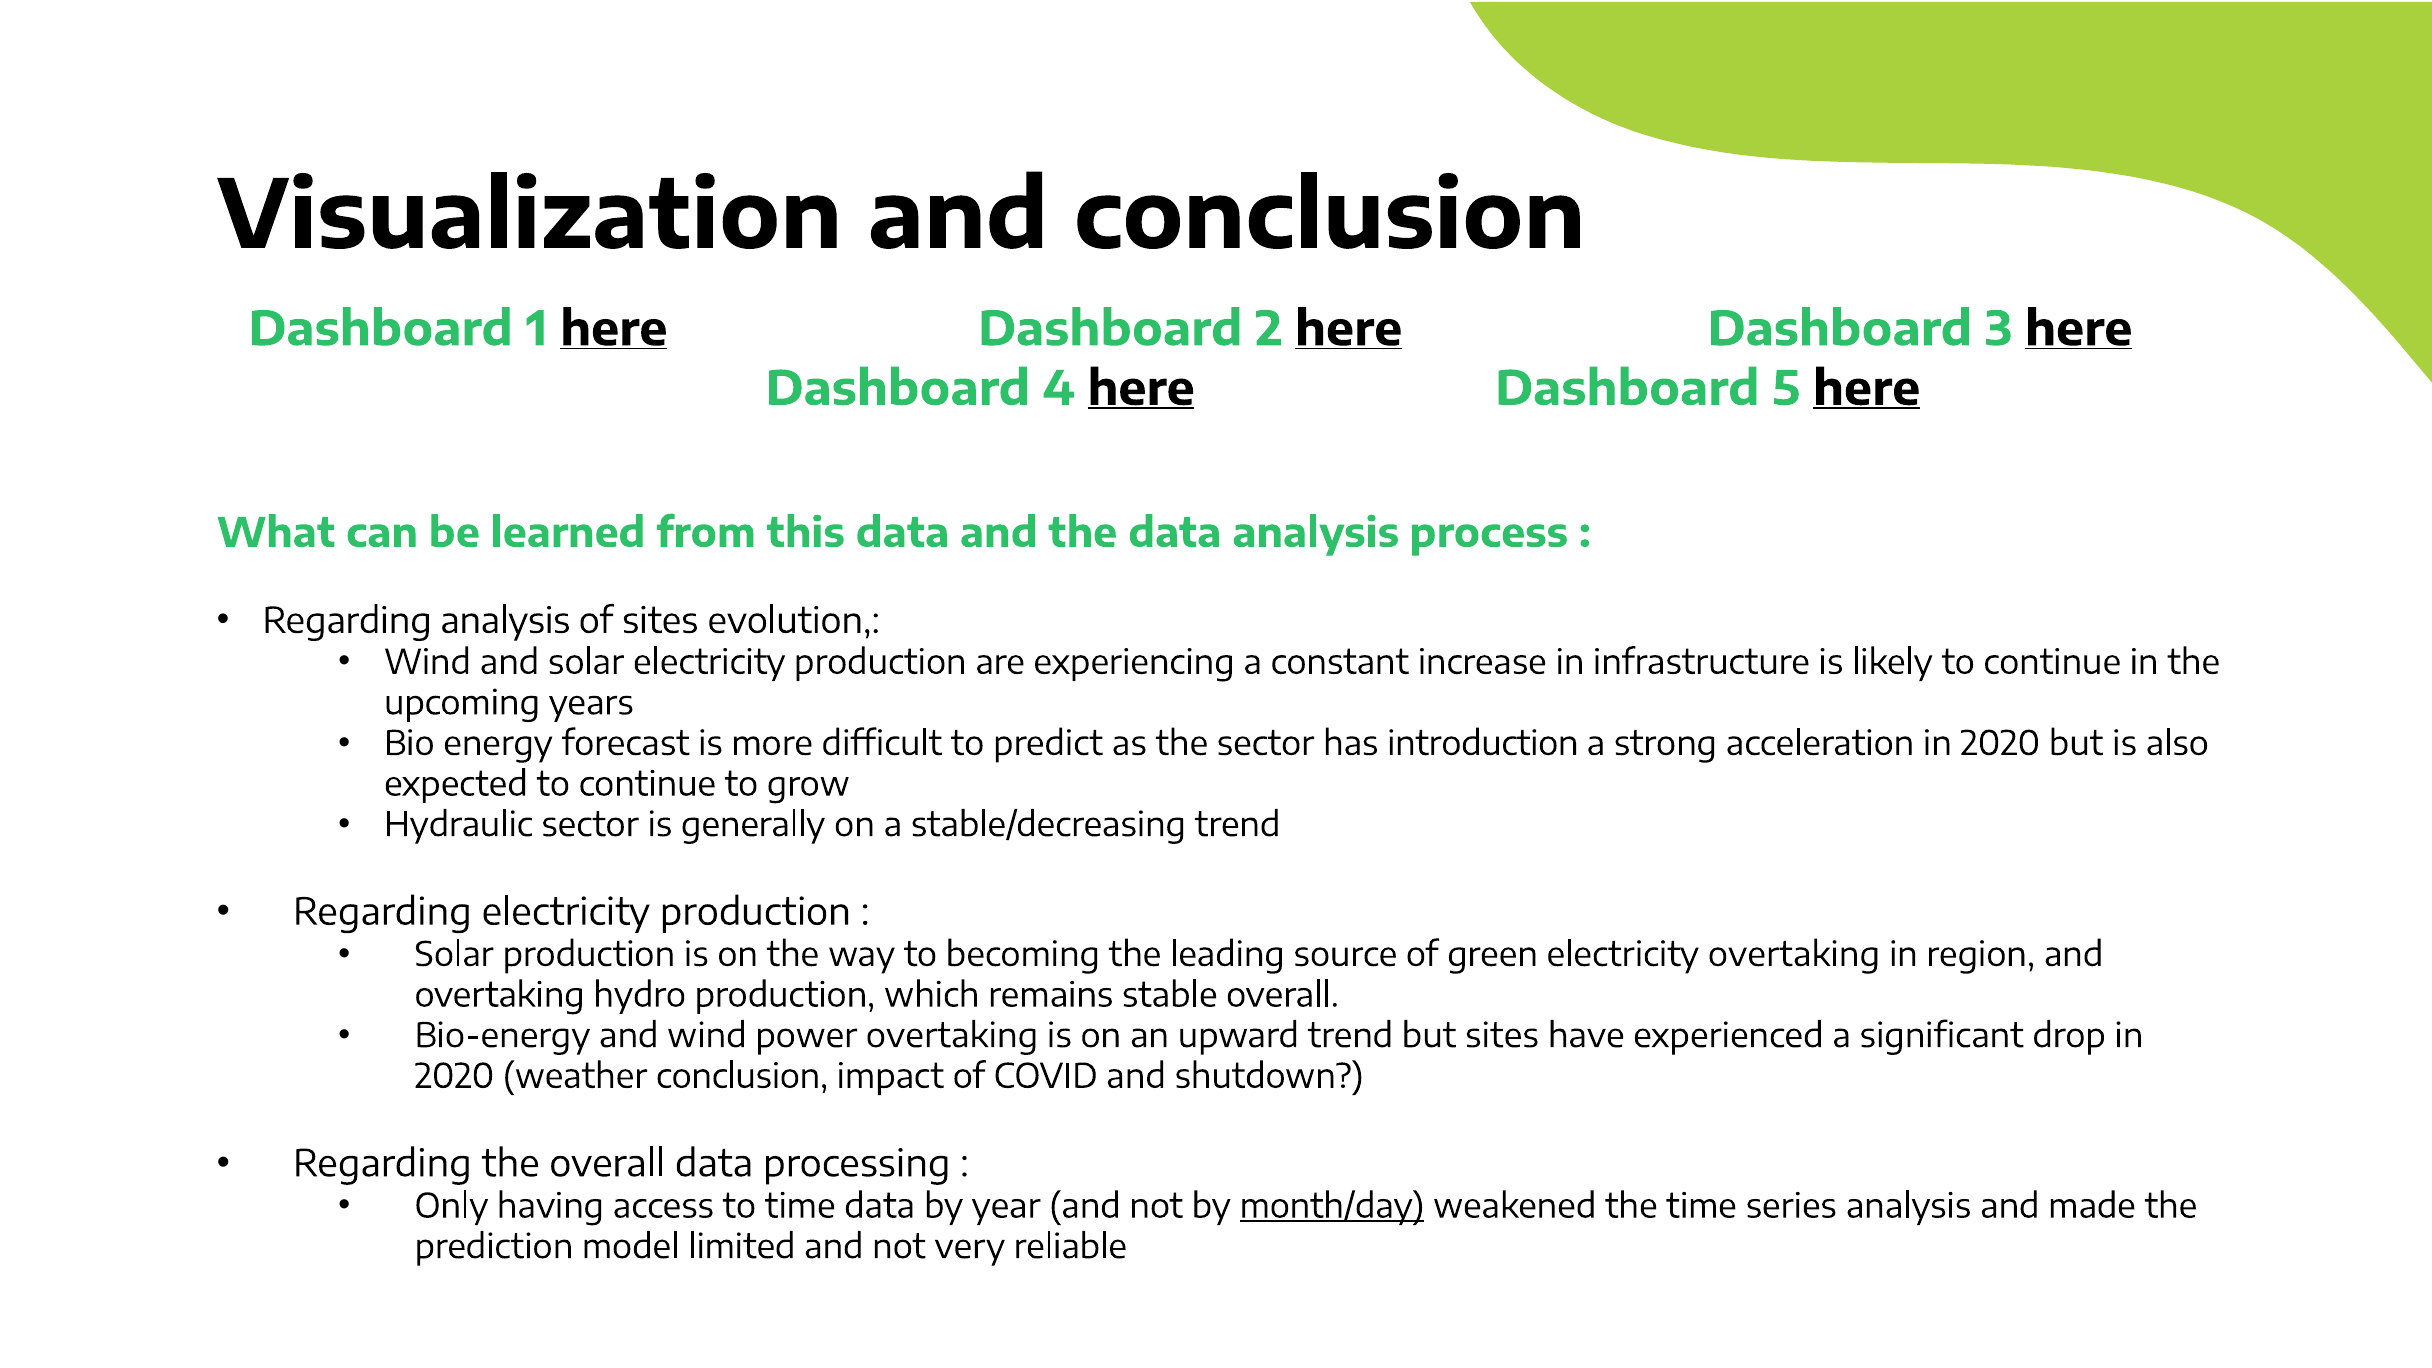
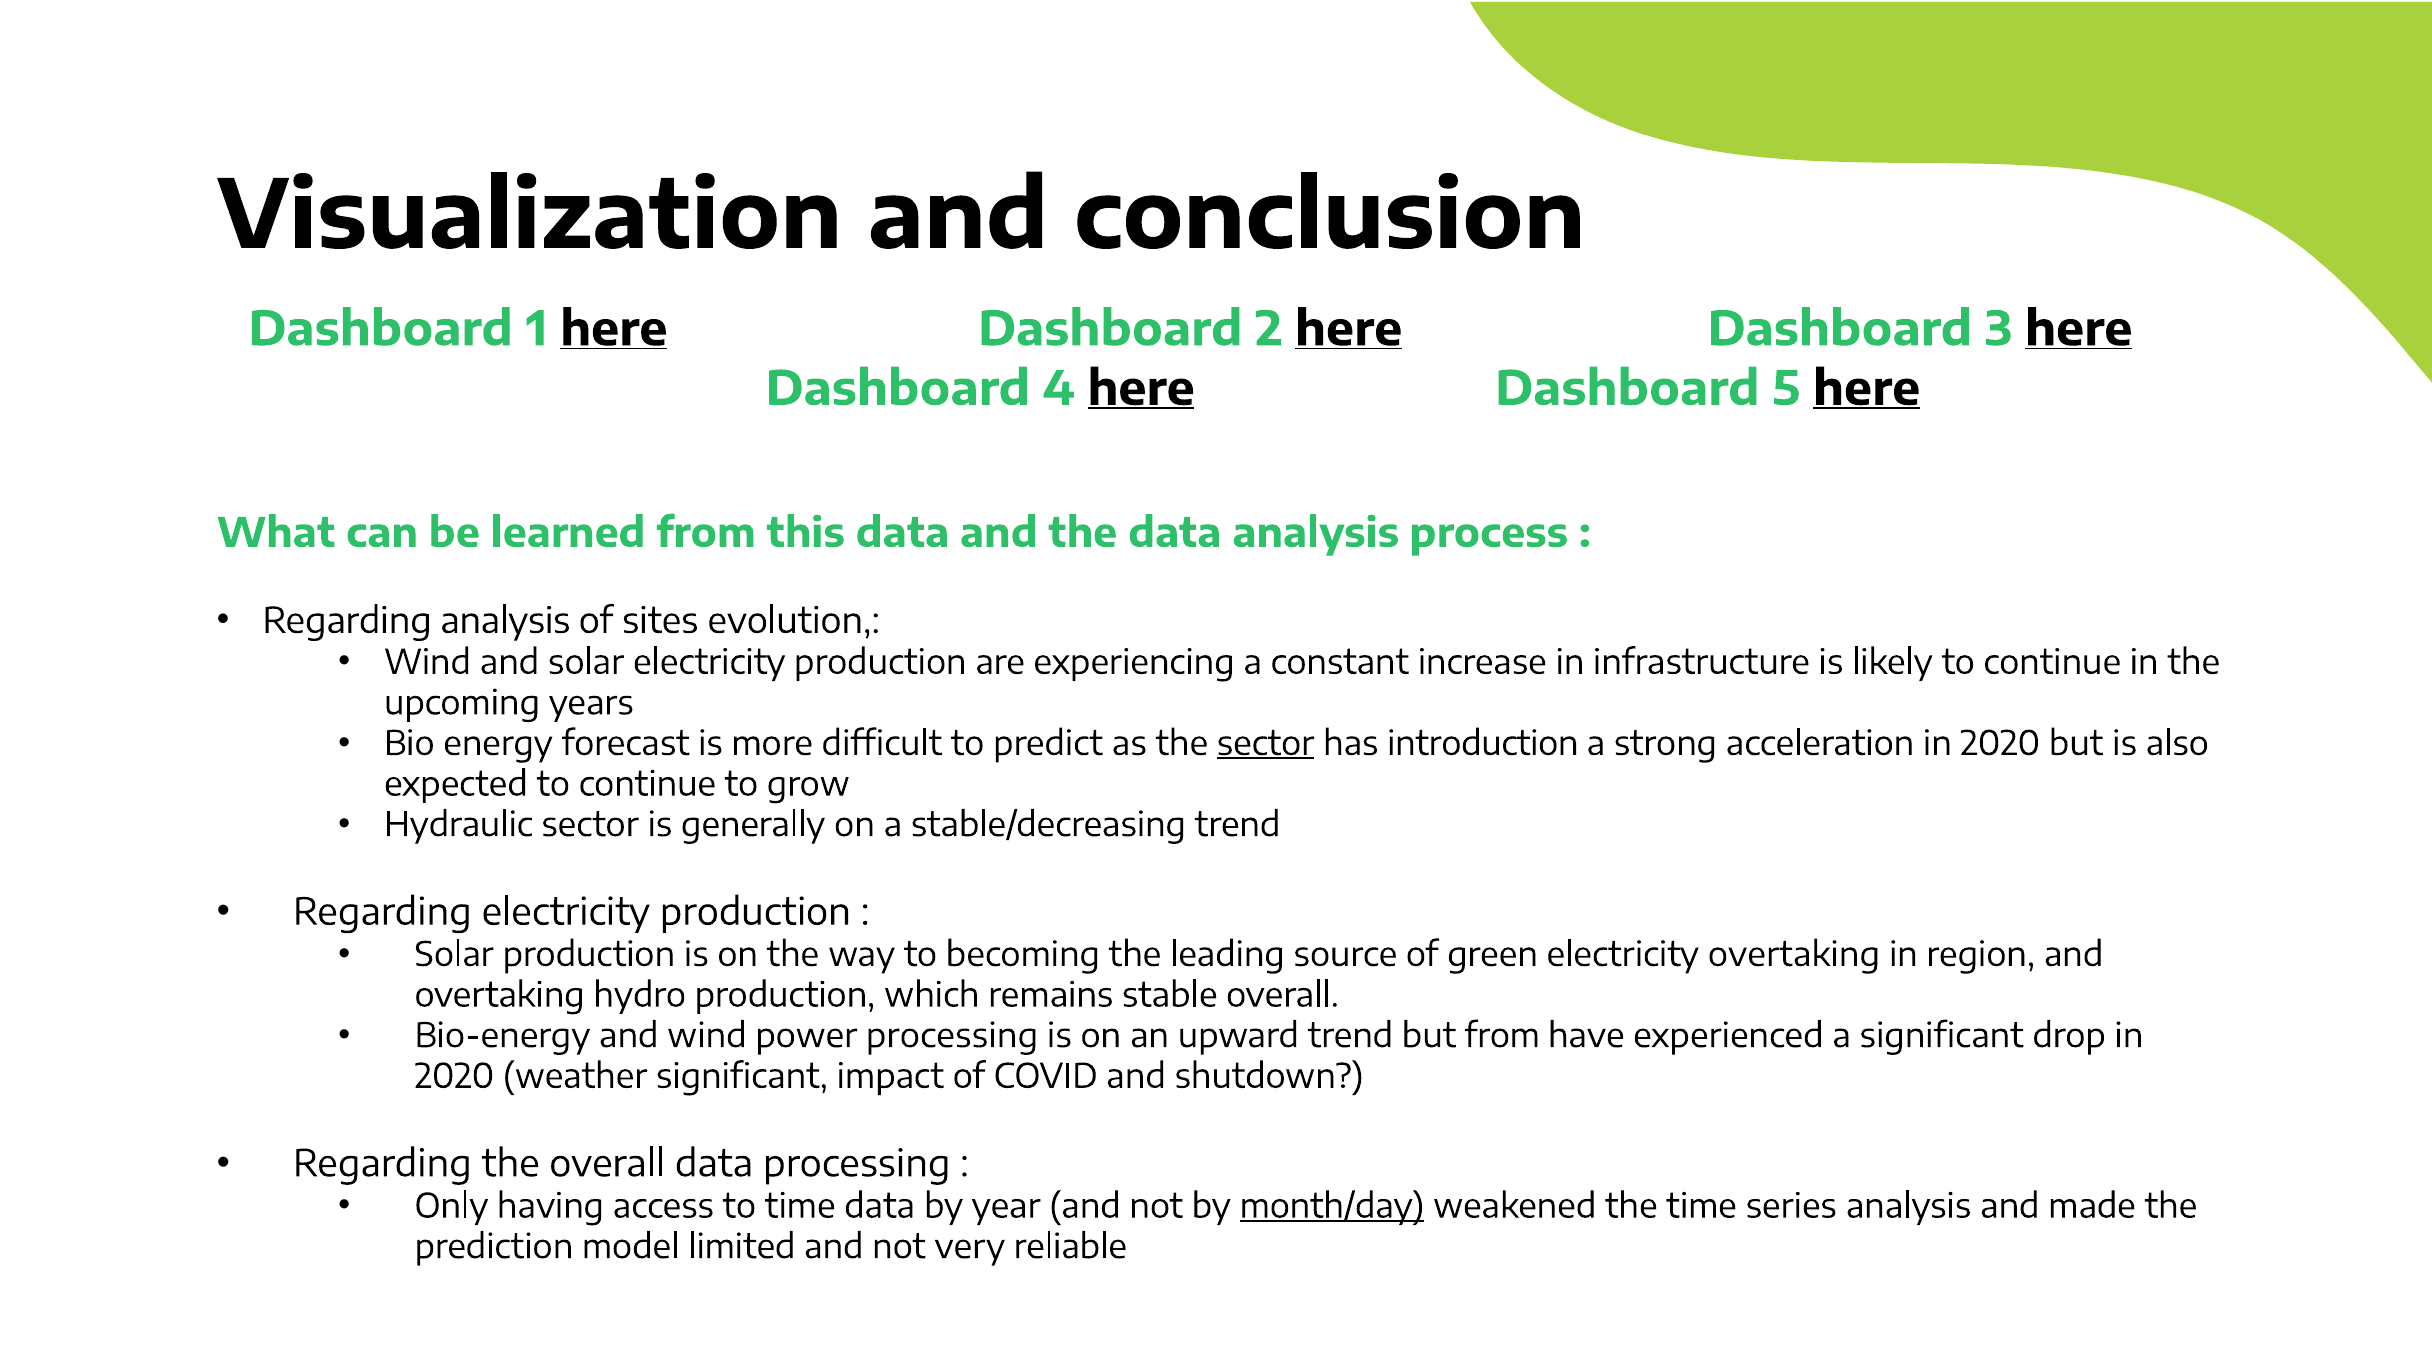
sector underline: none -> present (1265, 744)
power overtaking: overtaking -> processing (952, 1036)
but sites: sites -> from (1502, 1036)
weather conclusion: conclusion -> significant (742, 1077)
